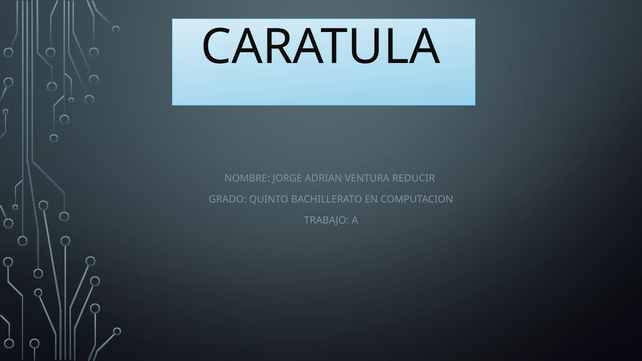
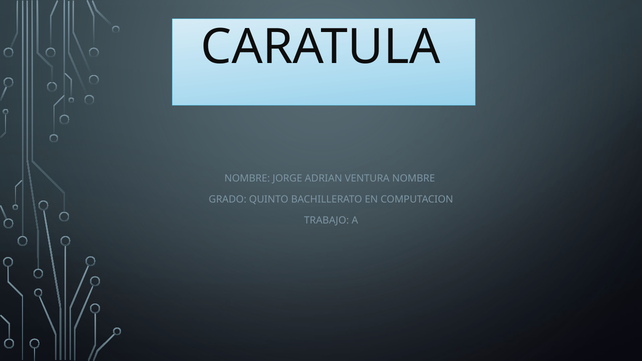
VENTURA REDUCIR: REDUCIR -> NOMBRE (414, 178)
